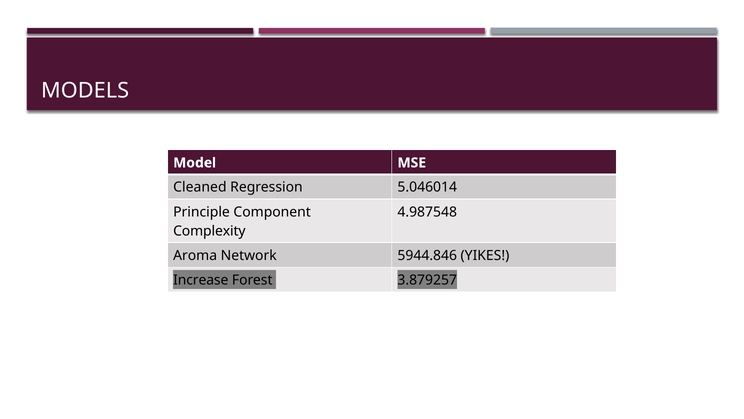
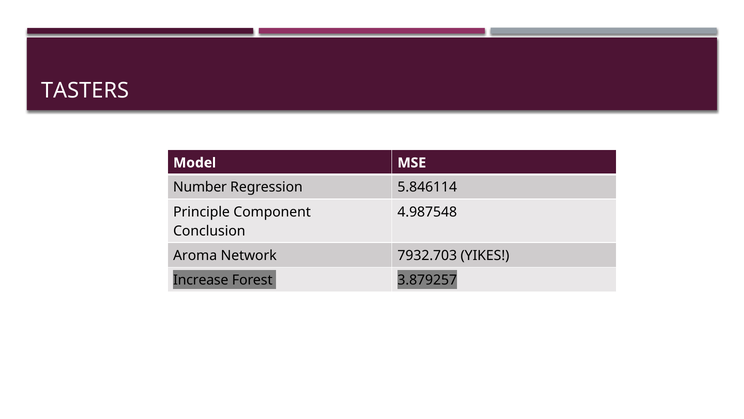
MODELS: MODELS -> TASTERS (85, 90)
Cleaned: Cleaned -> Number (200, 187)
5.046014: 5.046014 -> 5.846114 (427, 187)
Complexity: Complexity -> Conclusion (209, 231)
5944.846: 5944.846 -> 7932.703 (427, 255)
